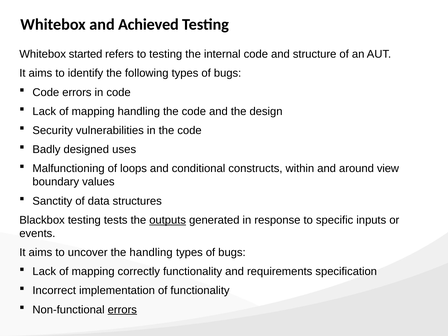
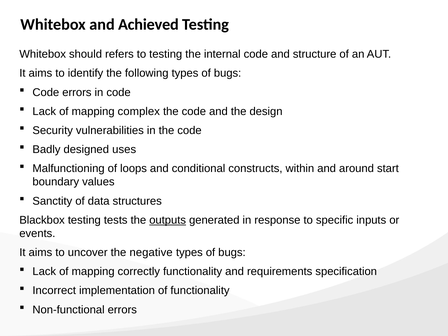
started: started -> should (86, 54)
mapping handling: handling -> complex (139, 111)
view: view -> start (388, 169)
the handling: handling -> negative (151, 253)
errors underline: present -> none (122, 310)
